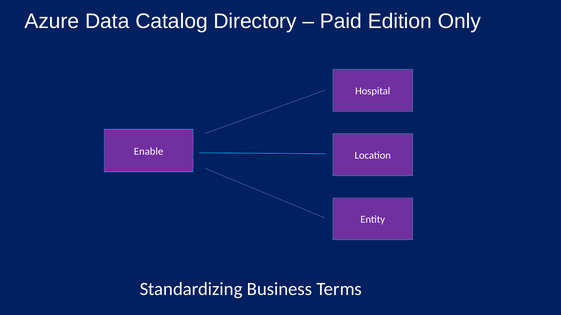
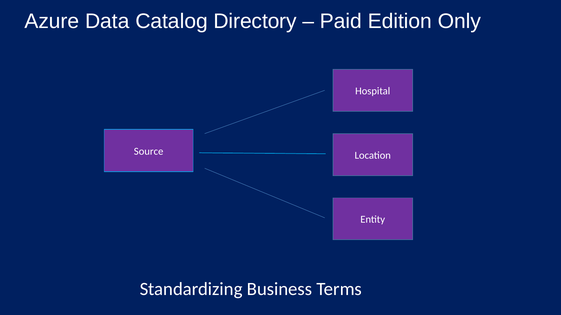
Enable: Enable -> Source (149, 152)
